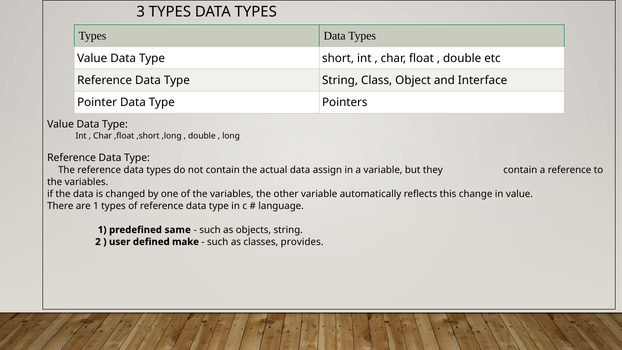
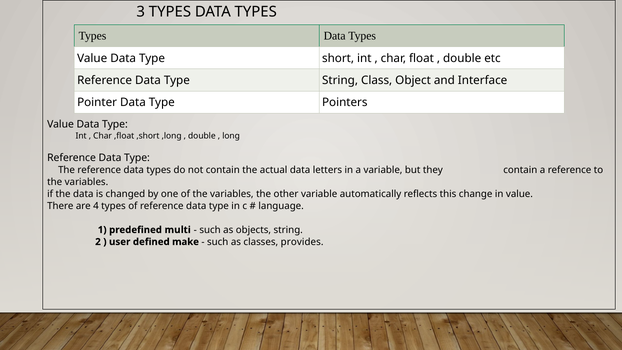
assign: assign -> letters (327, 170)
are 1: 1 -> 4 (96, 206)
same: same -> multi (178, 230)
